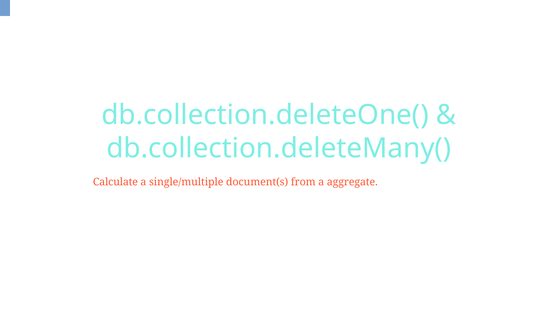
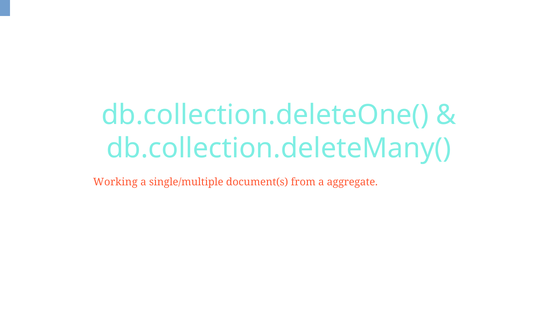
Calculate: Calculate -> Working (115, 182)
